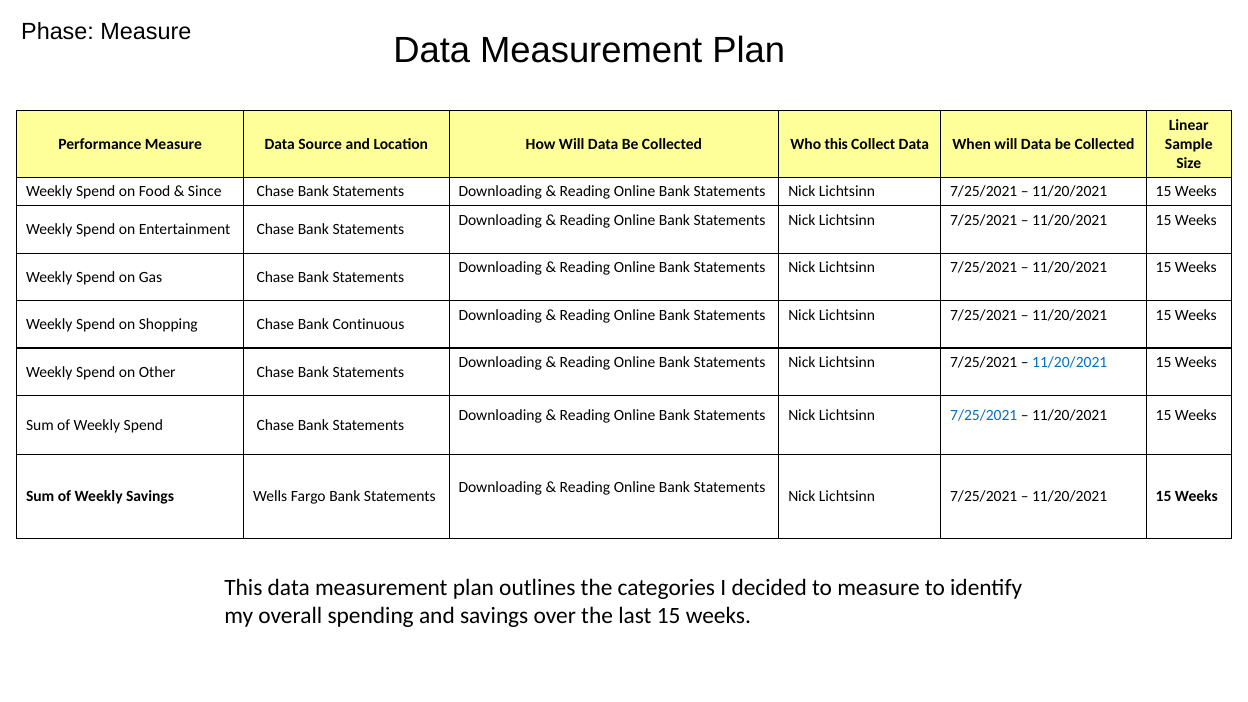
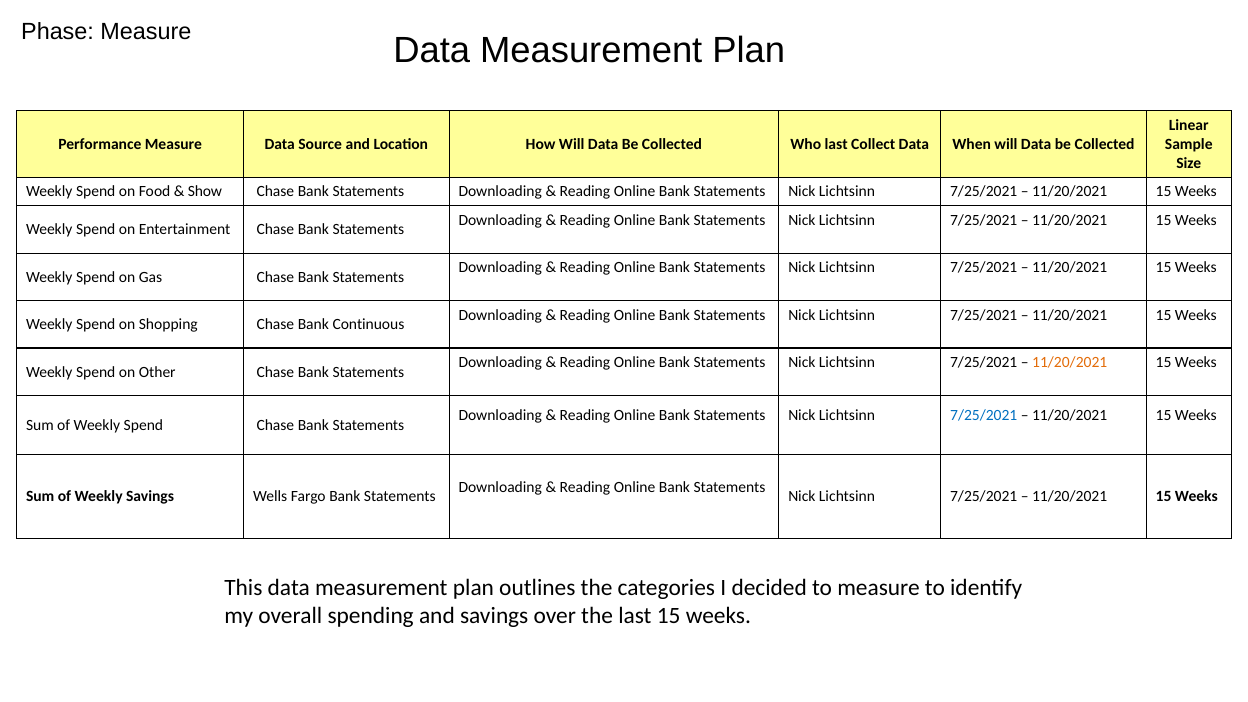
Who this: this -> last (836, 144)
Since: Since -> Show (205, 192)
11/20/2021 colour: blue -> orange (1070, 362)
